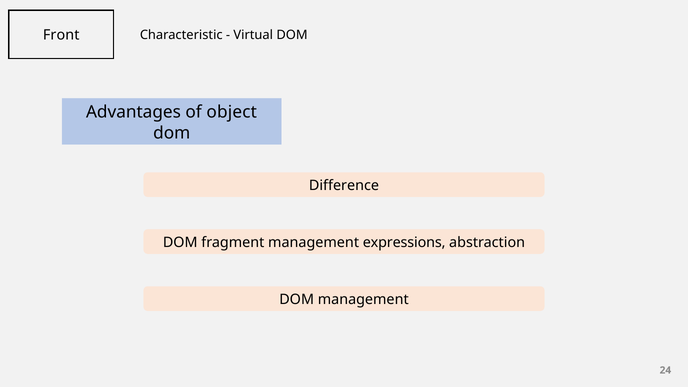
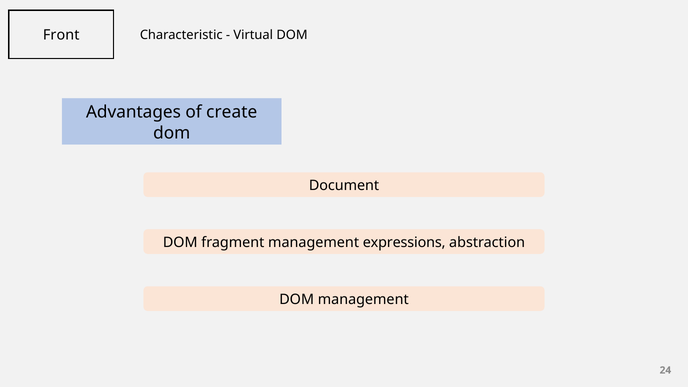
object: object -> create (232, 112)
Difference: Difference -> Document (344, 186)
